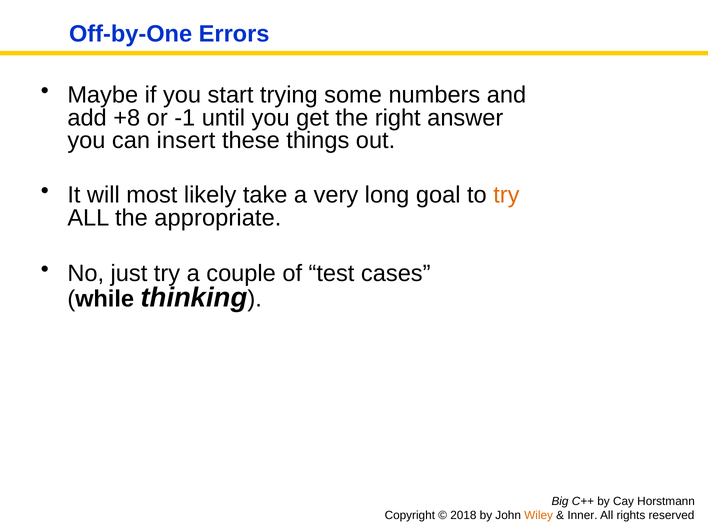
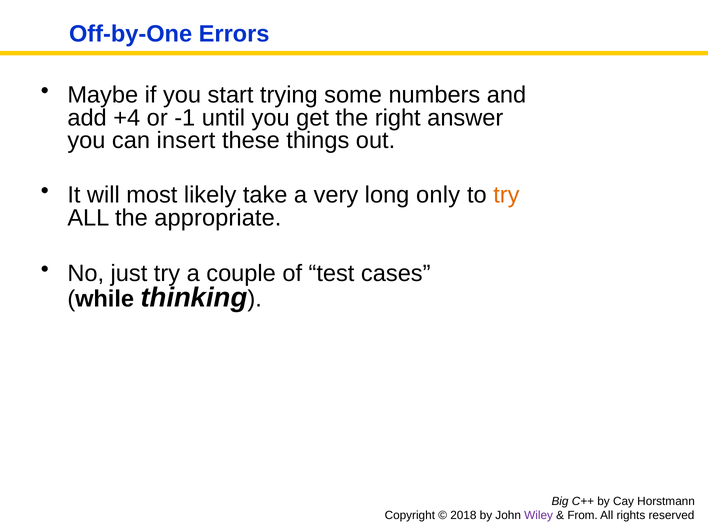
+8: +8 -> +4 (127, 118)
goal: goal -> only (438, 195)
Wiley colour: orange -> purple (539, 515)
Inner: Inner -> From (583, 515)
